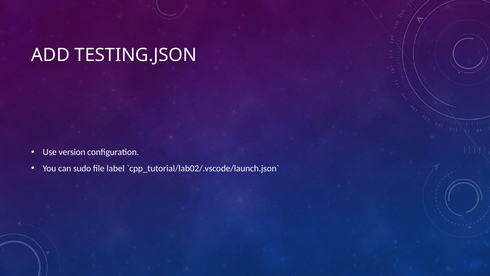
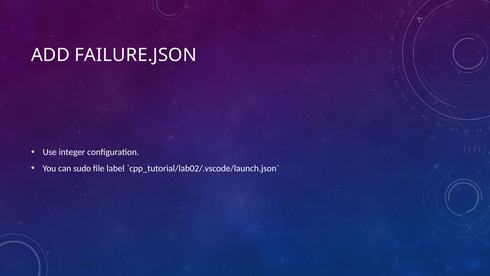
TESTING.JSON: TESTING.JSON -> FAILURE.JSON (136, 55)
version: version -> integer (72, 152)
